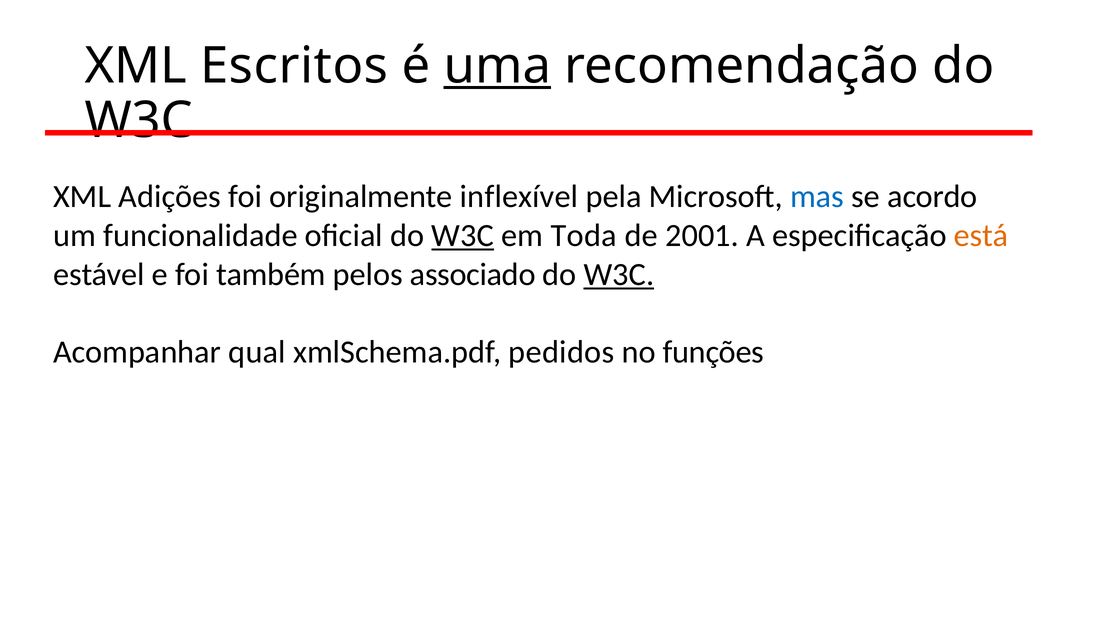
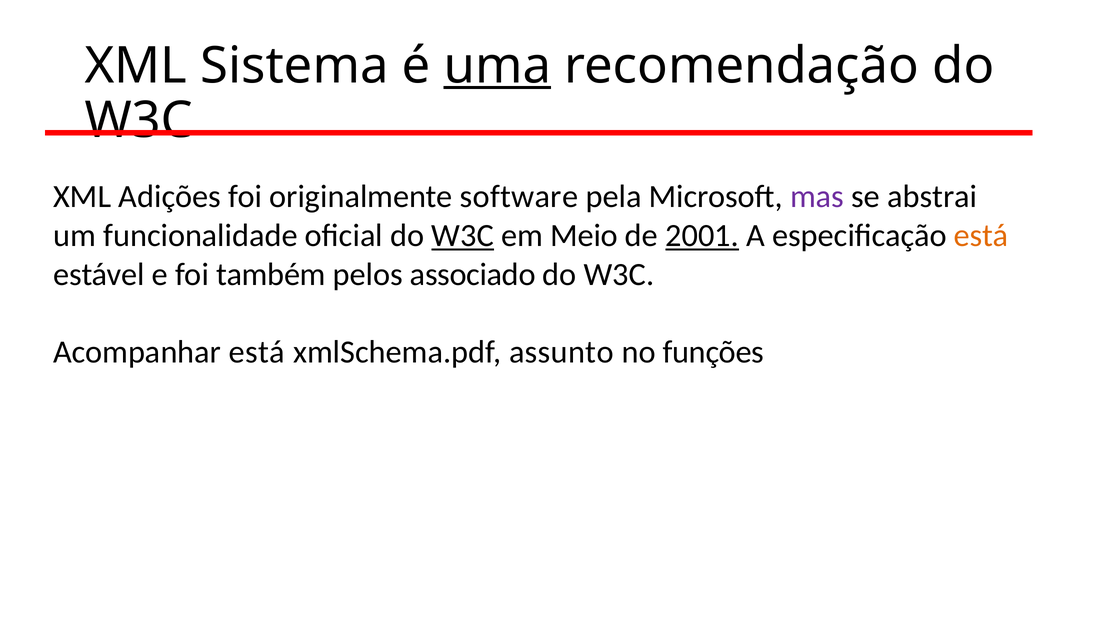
Escritos: Escritos -> Sistema (294, 66)
inflexível: inflexível -> software (519, 197)
mas colour: blue -> purple (817, 197)
acordo: acordo -> abstrai (932, 197)
Toda: Toda -> Meio (584, 235)
2001 underline: none -> present (702, 235)
W3C underline: present -> none (619, 274)
Acompanhar qual: qual -> está (257, 352)
pedidos: pedidos -> assunto (561, 352)
